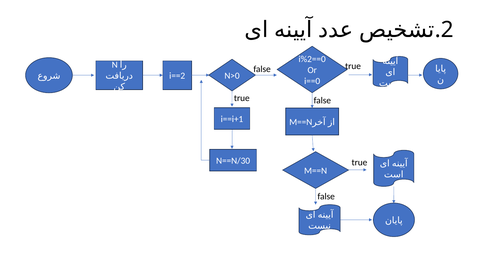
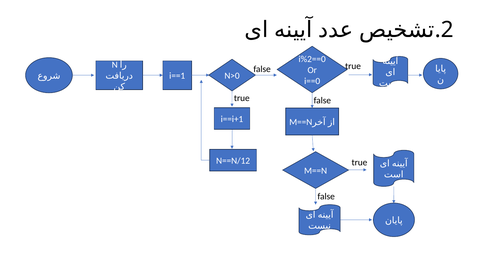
i==2: i==2 -> i==1 (177, 76)
N==N/30: N==N/30 -> N==N/12 (233, 161)
